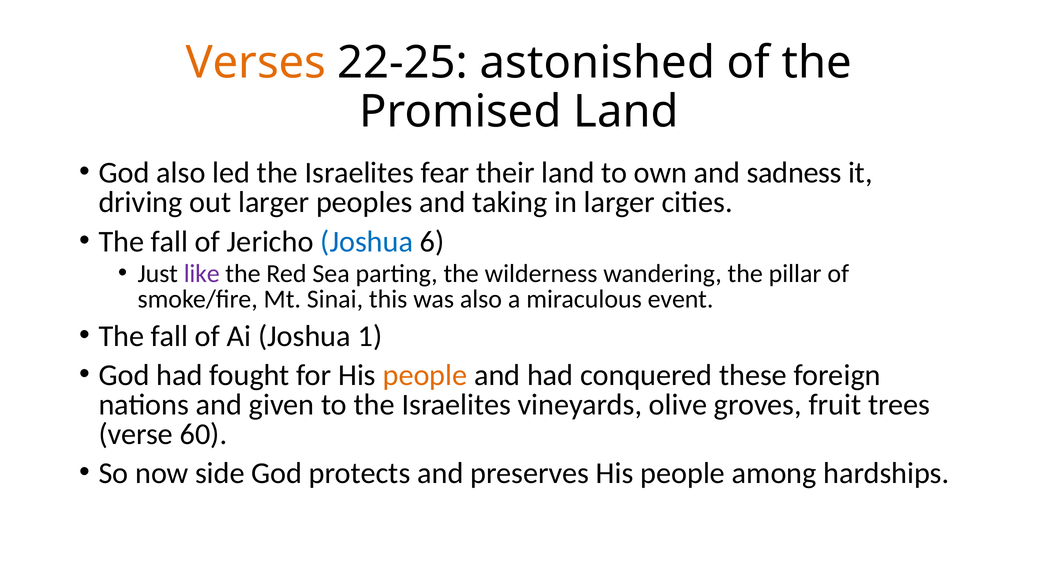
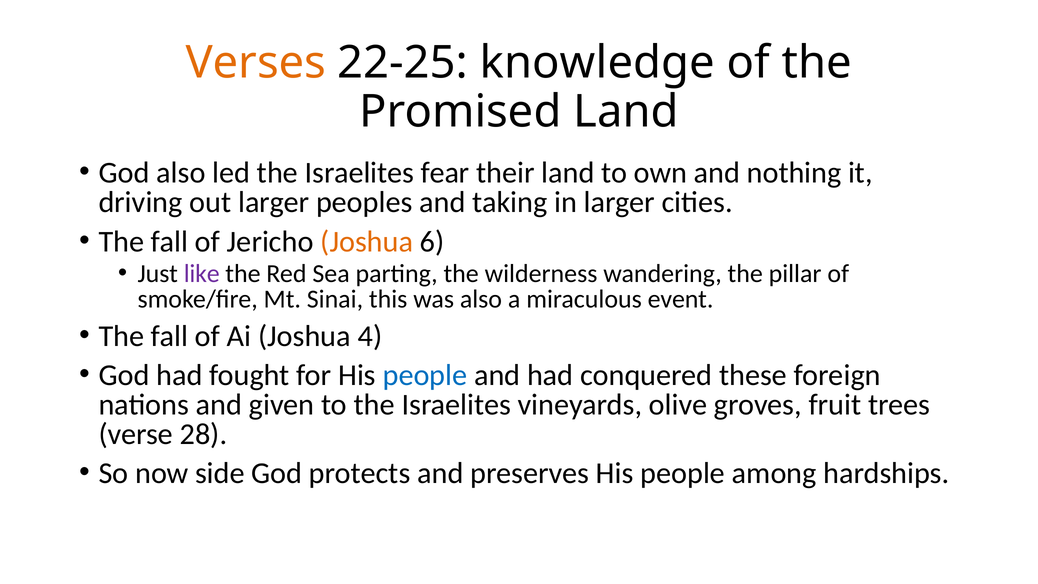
astonished: astonished -> knowledge (597, 63)
sadness: sadness -> nothing (794, 173)
Joshua colour: blue -> orange (367, 242)
1: 1 -> 4 (370, 336)
people colour: orange -> blue (425, 375)
60: 60 -> 28 (204, 434)
